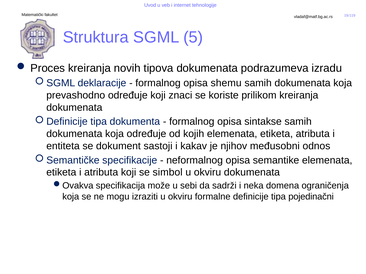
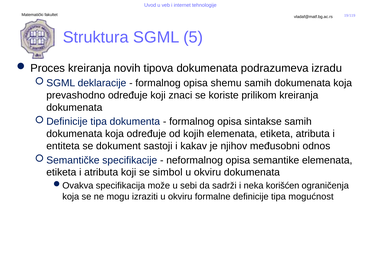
domena: domena -> korišćen (283, 186)
pojedinačni: pojedinačni -> mogućnost (311, 197)
